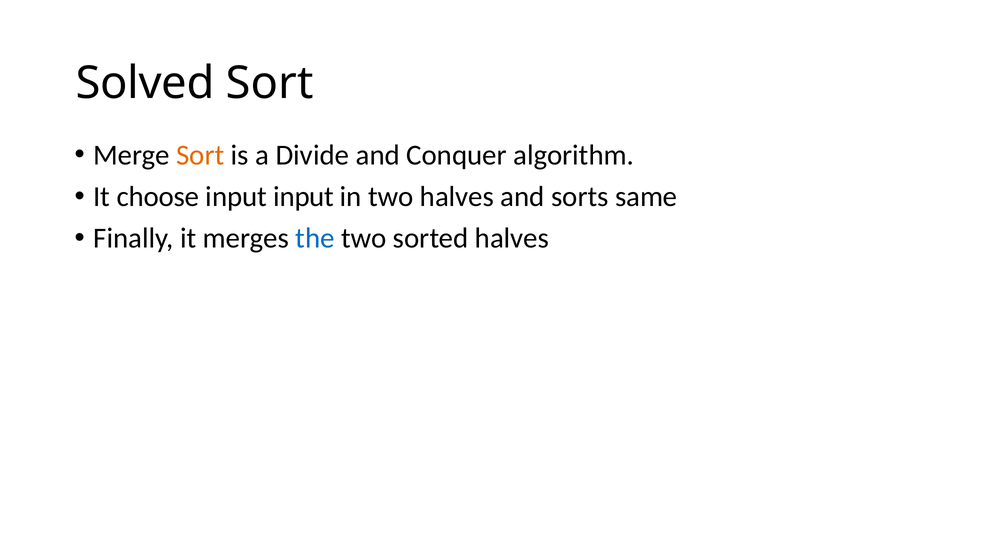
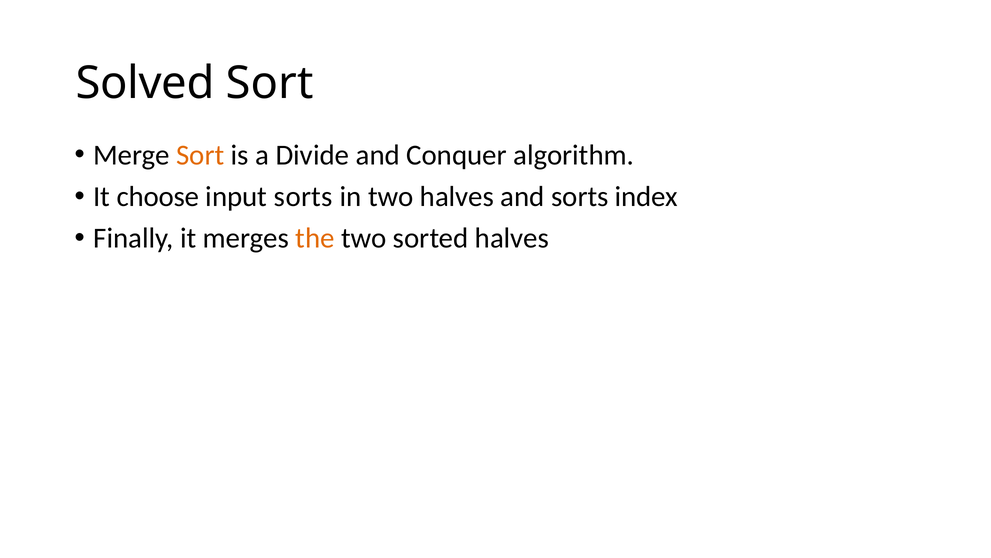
input input: input -> sorts (303, 196)
same: same -> index (646, 196)
the colour: blue -> orange (315, 238)
